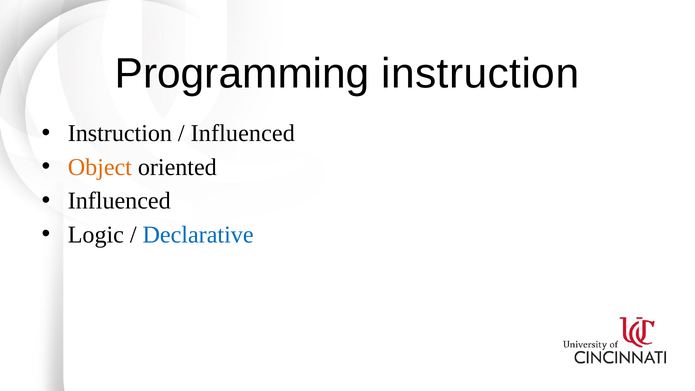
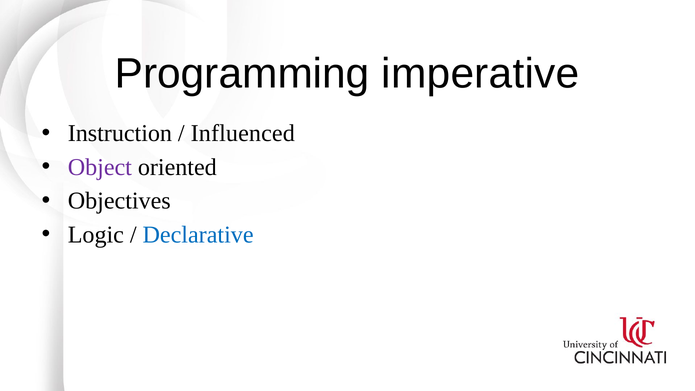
Programming instruction: instruction -> imperative (480, 74)
Object colour: orange -> purple (100, 167)
Influenced: Influenced -> Objectives (119, 201)
